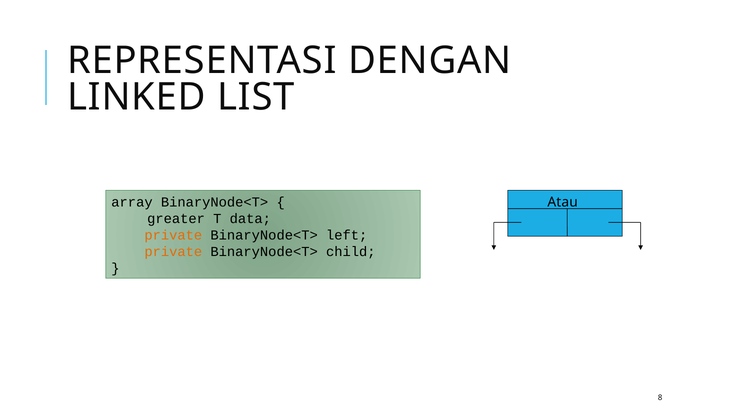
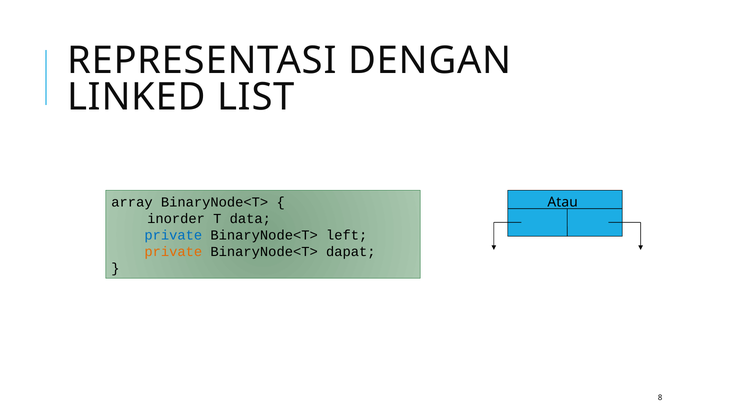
greater: greater -> inorder (176, 219)
private colour: orange -> blue (173, 235)
child: child -> dapat (351, 252)
